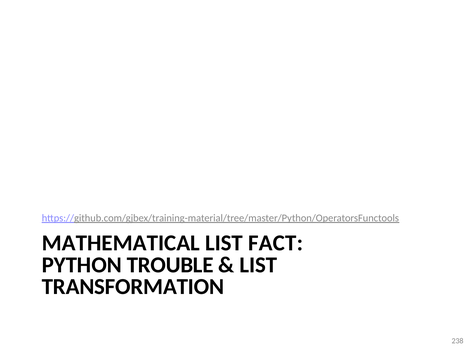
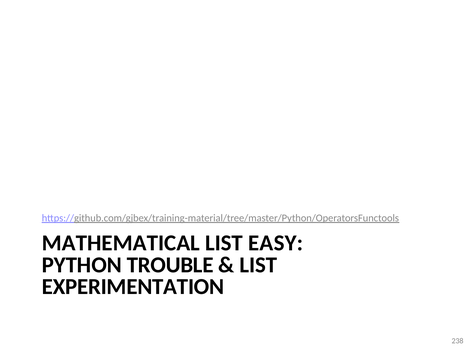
FACT: FACT -> EASY (276, 243)
TRANSFORMATION: TRANSFORMATION -> EXPERIMENTATION (133, 287)
